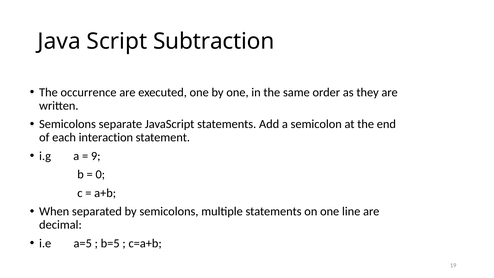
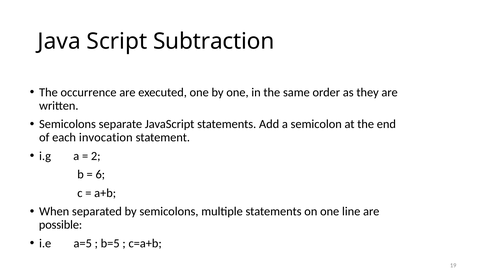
interaction: interaction -> invocation (106, 137)
9: 9 -> 2 (96, 156)
0: 0 -> 6 (100, 174)
decimal: decimal -> possible (61, 225)
